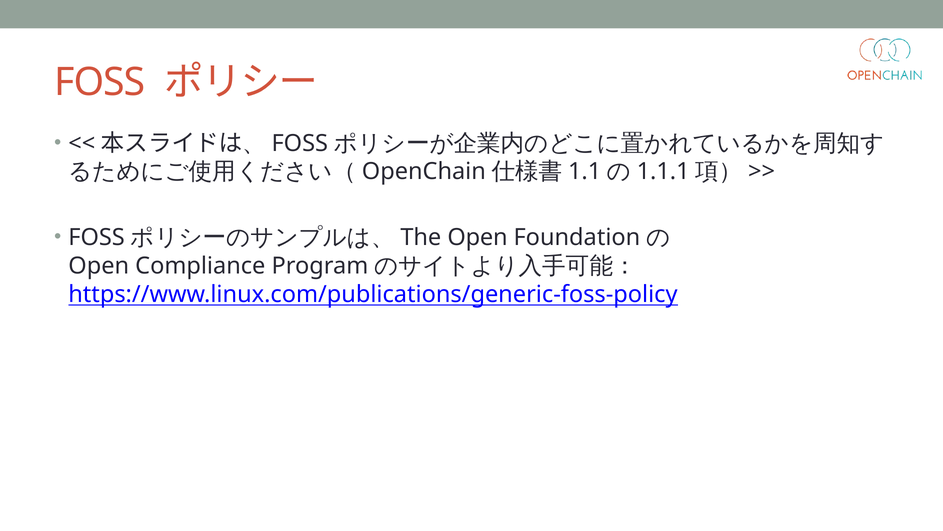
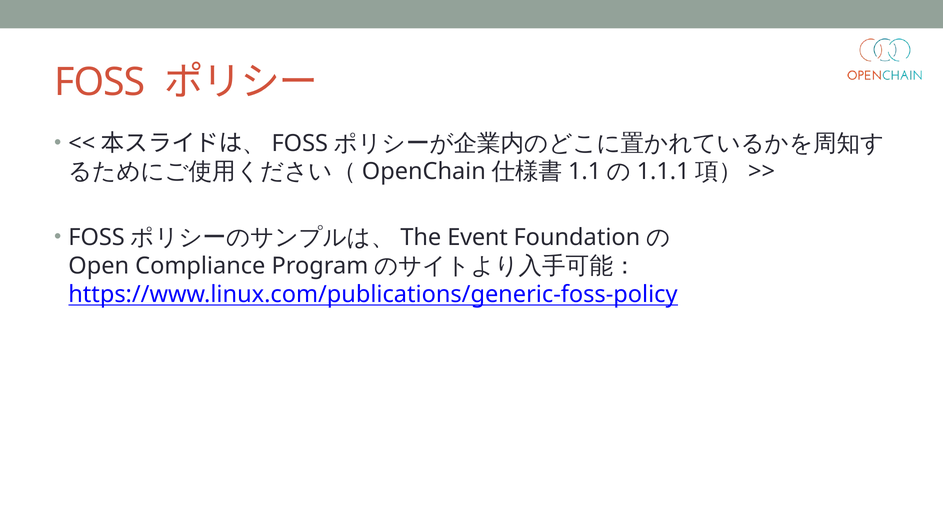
Open: Open -> Event (478, 237)
